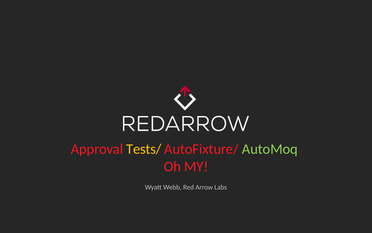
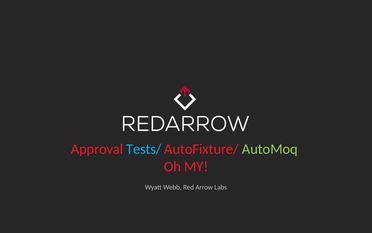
Tests/ colour: yellow -> light blue (144, 149)
